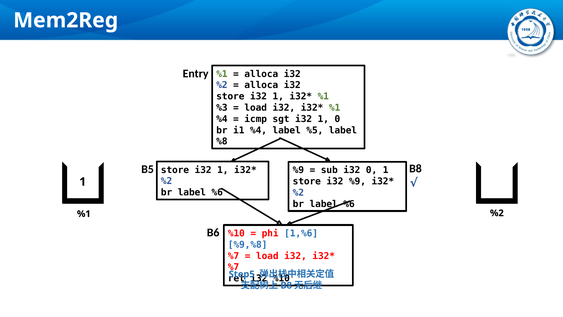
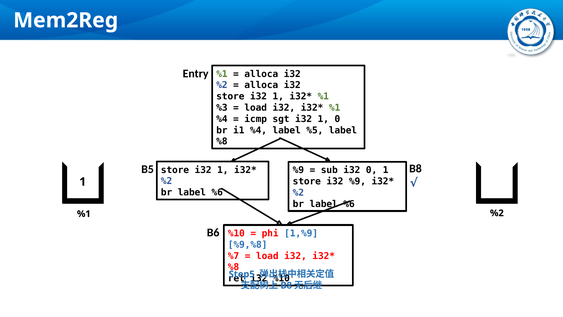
1,%6: 1,%6 -> 1,%9 (301, 233)
%7: %7 -> %8 (234, 267)
